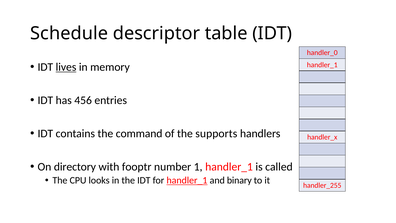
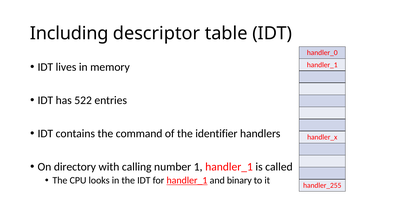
Schedule: Schedule -> Including (69, 33)
lives underline: present -> none (66, 67)
456: 456 -> 522 (83, 100)
supports: supports -> identifier (216, 133)
fooptr: fooptr -> calling (137, 167)
